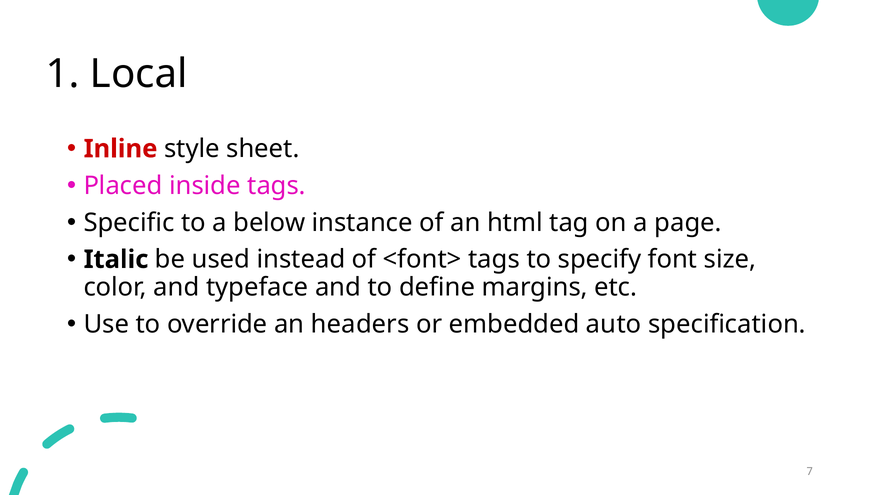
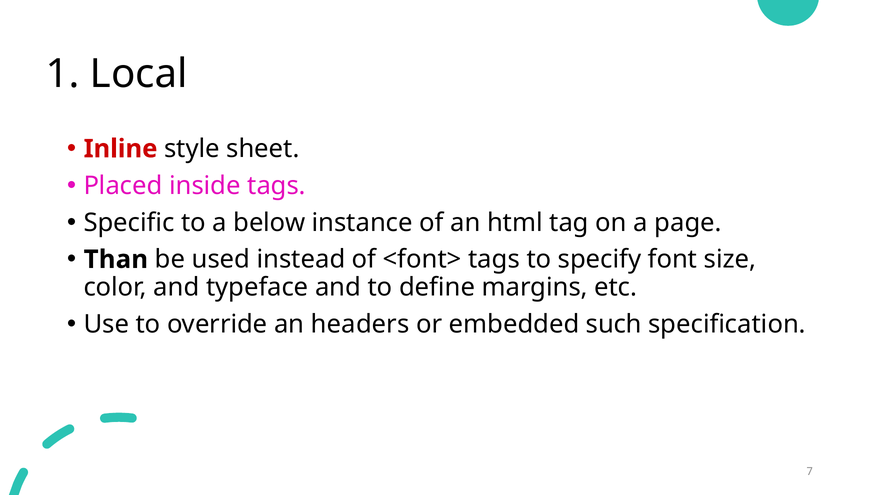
Italic: Italic -> Than (116, 259)
auto: auto -> such (614, 324)
